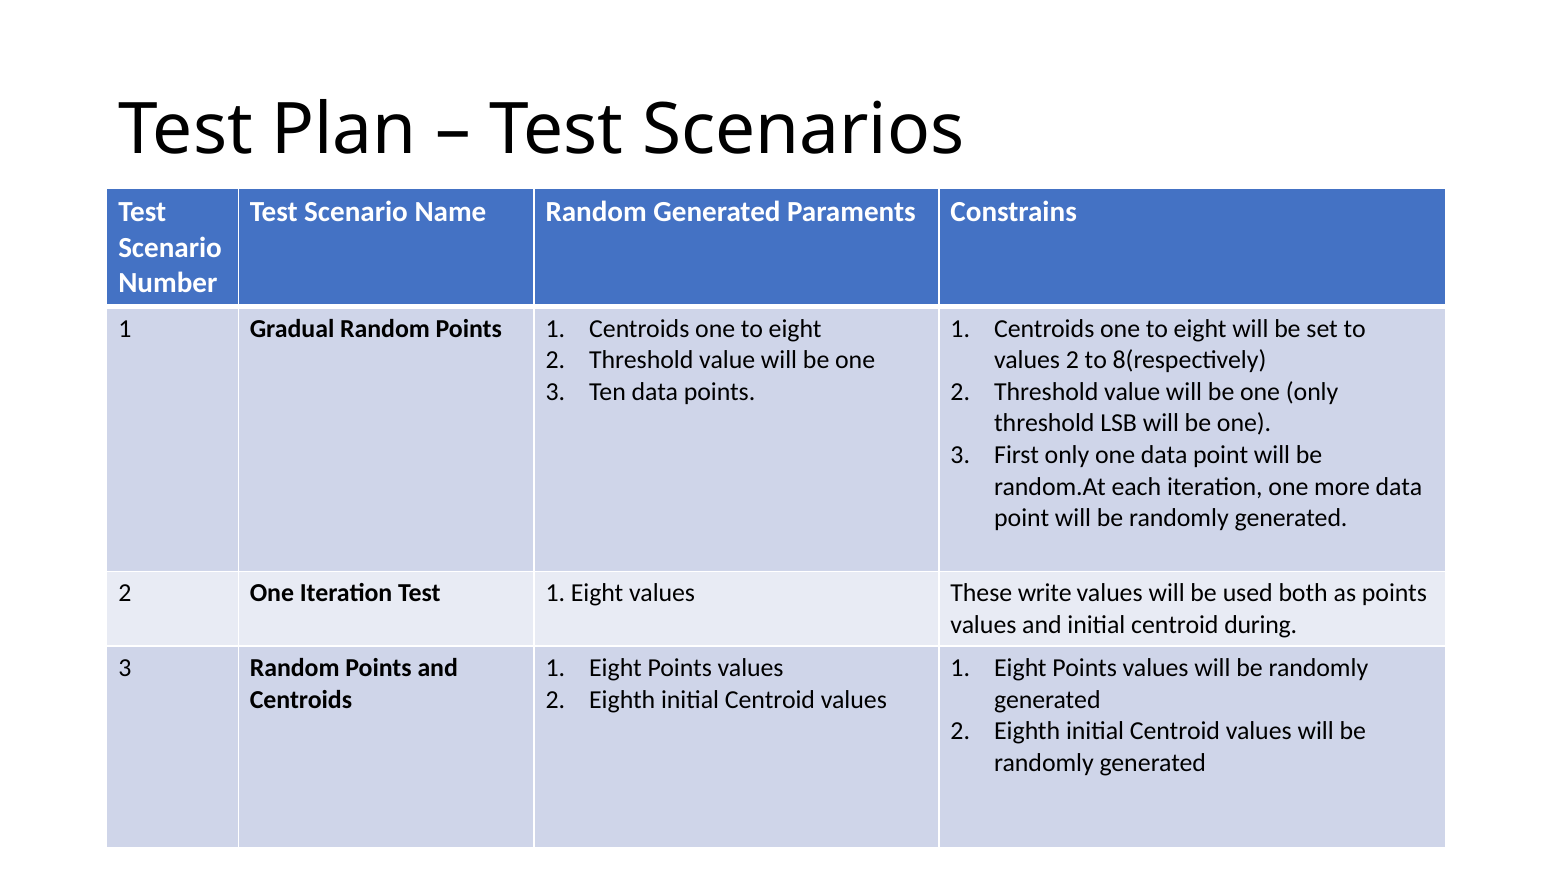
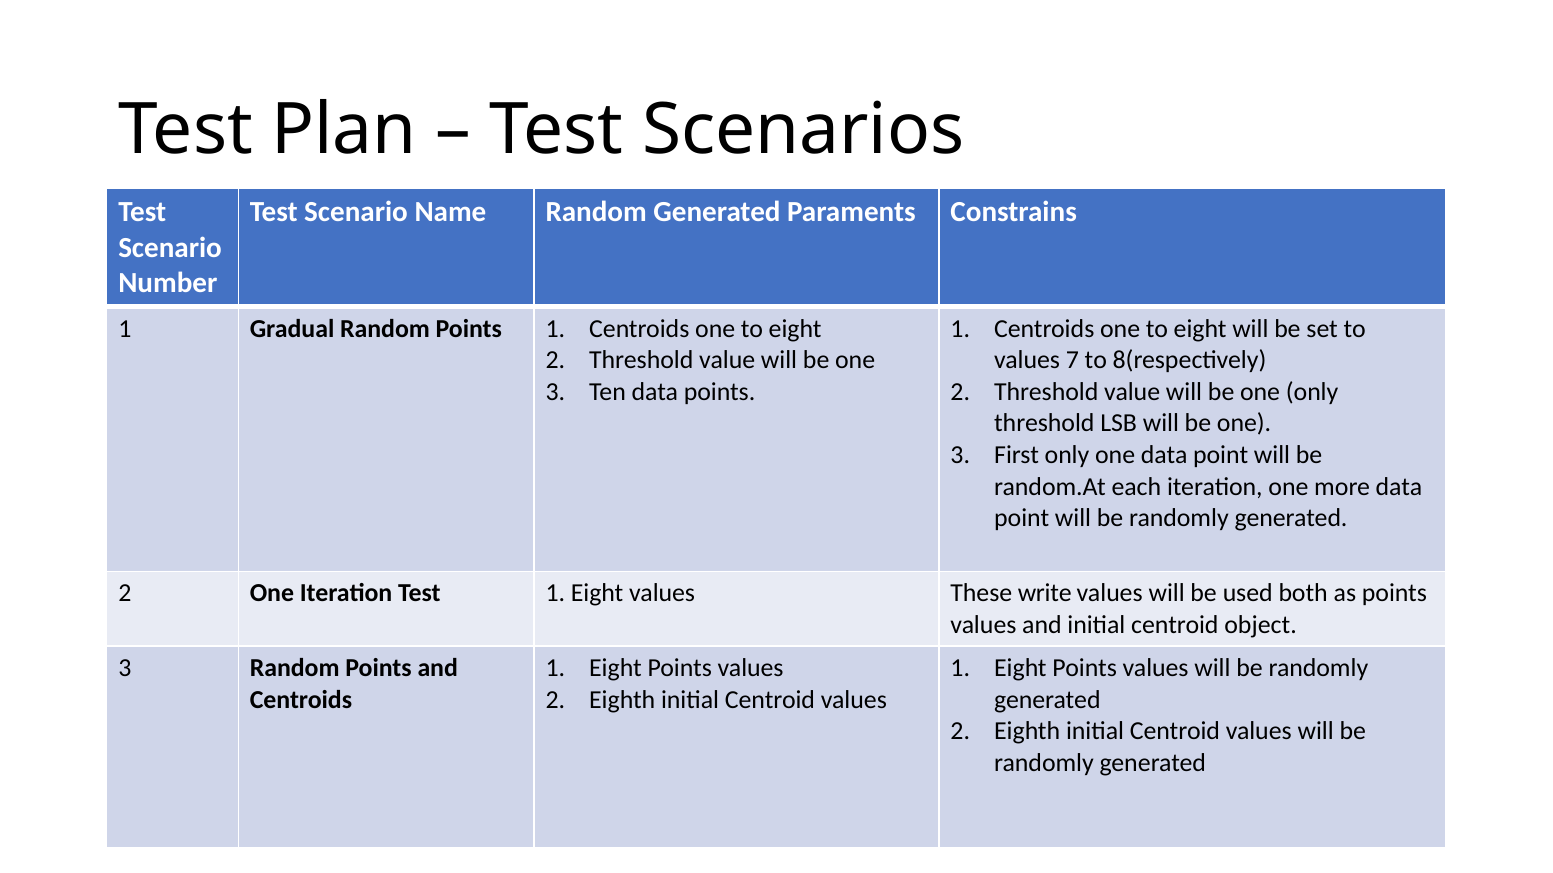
2: 2 -> 7 (1072, 360)
during: during -> object (1261, 625)
